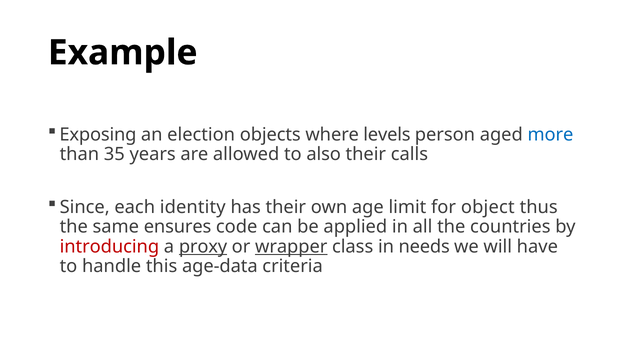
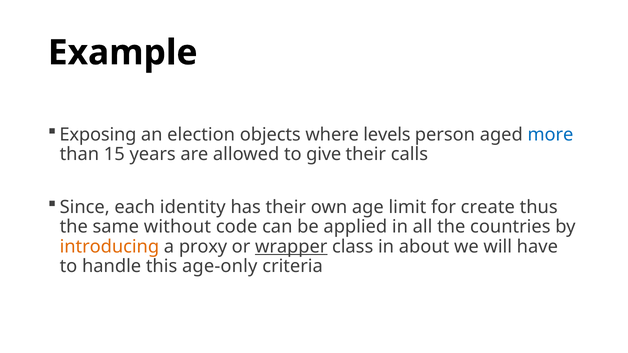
35: 35 -> 15 (114, 155)
also: also -> give (324, 155)
object: object -> create (488, 207)
ensures: ensures -> without (177, 227)
introducing colour: red -> orange (109, 247)
proxy underline: present -> none (203, 247)
needs: needs -> about (424, 247)
age-data: age-data -> age-only (220, 267)
